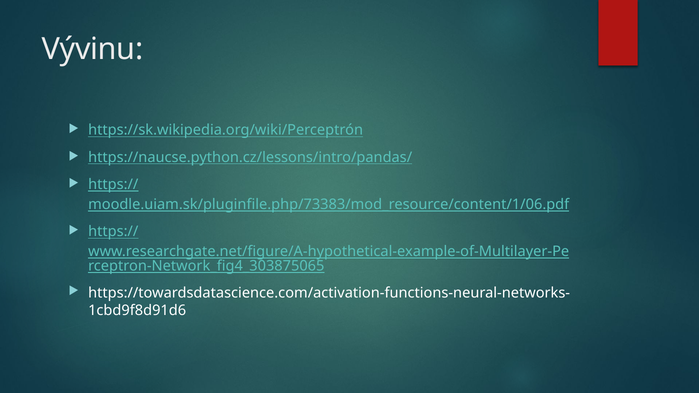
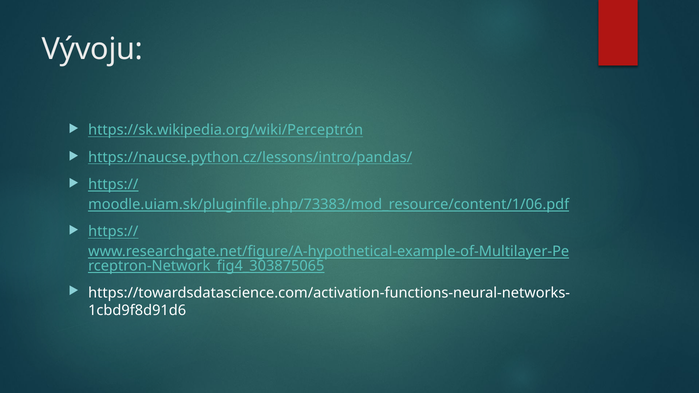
Vývinu: Vývinu -> Vývoju (92, 49)
